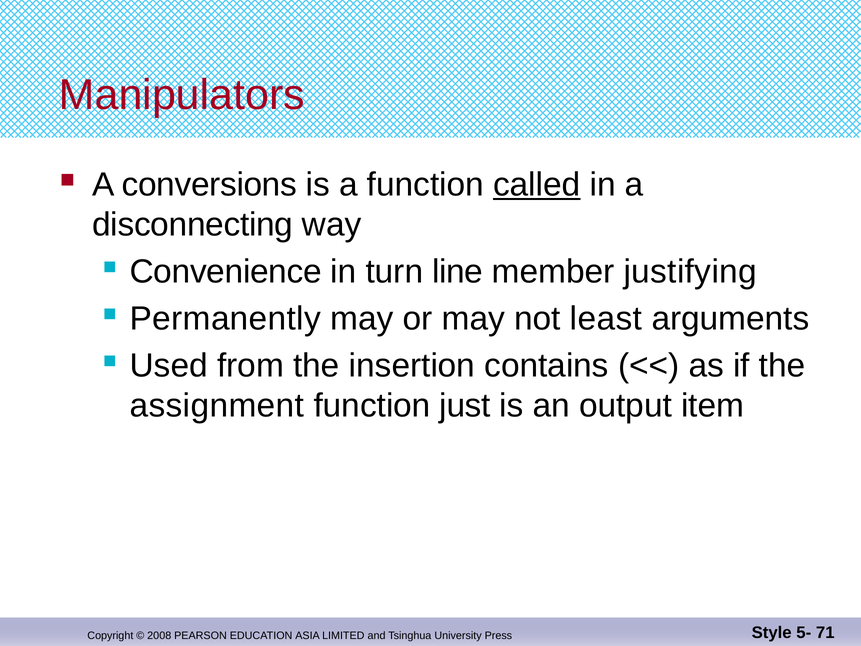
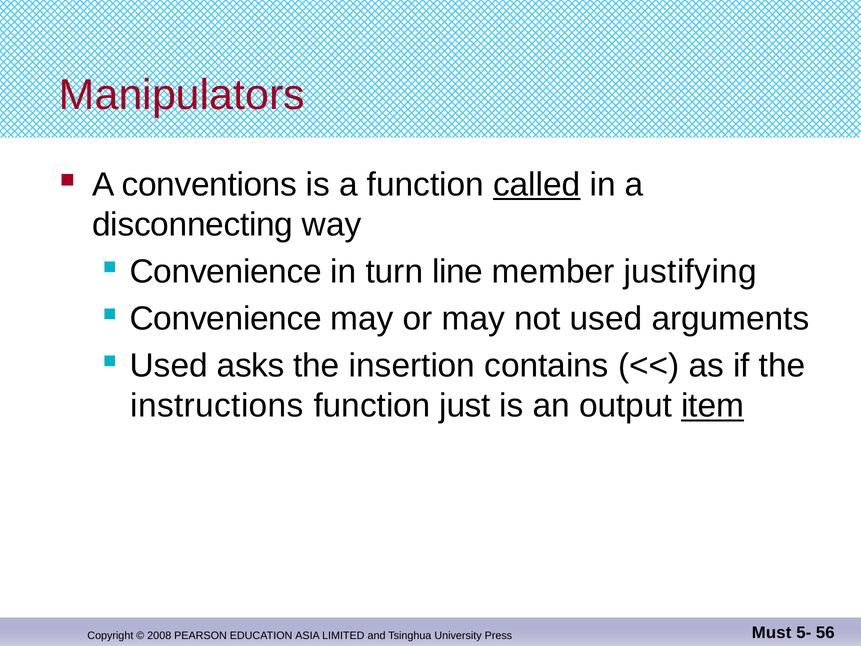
conversions: conversions -> conventions (209, 185)
Permanently: Permanently -> Convenience (226, 319)
not least: least -> used (606, 319)
from: from -> asks (251, 366)
assignment: assignment -> instructions (217, 406)
item underline: none -> present (713, 406)
Style: Style -> Must (772, 633)
71: 71 -> 56 (825, 633)
